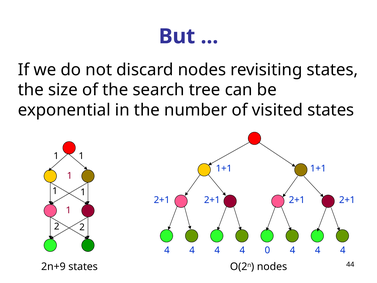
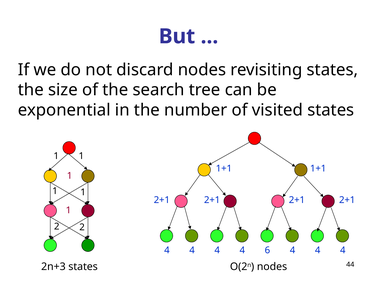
0: 0 -> 6 (267, 250)
2n+9: 2n+9 -> 2n+3 (53, 266)
